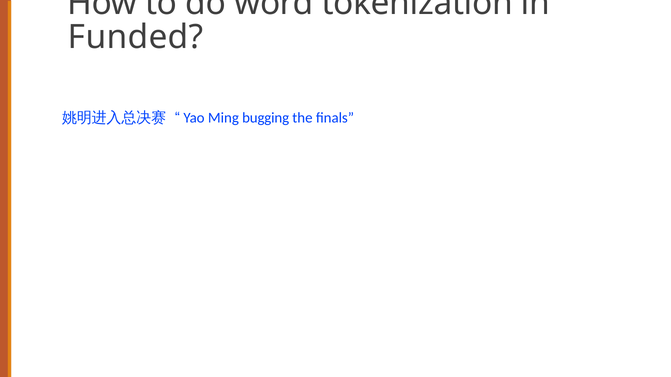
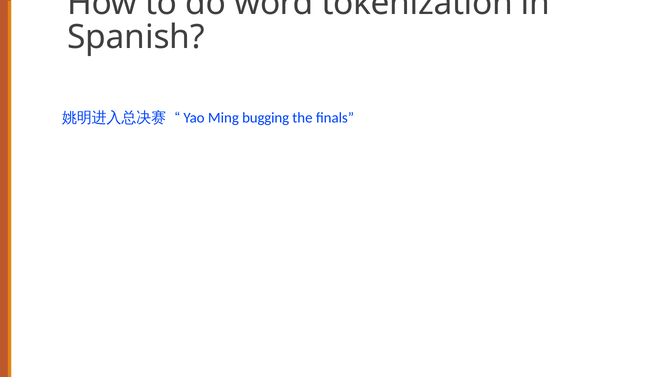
Funded: Funded -> Spanish (136, 37)
